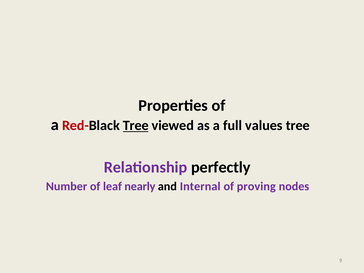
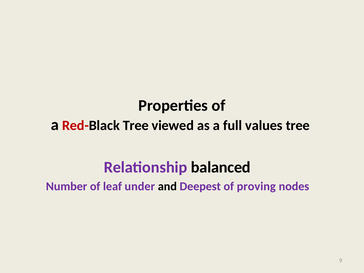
Tree underline: present -> none (136, 126)
perfectly: perfectly -> balanced (221, 167)
nearly: nearly -> under (140, 186)
Internal: Internal -> Deepest (200, 186)
